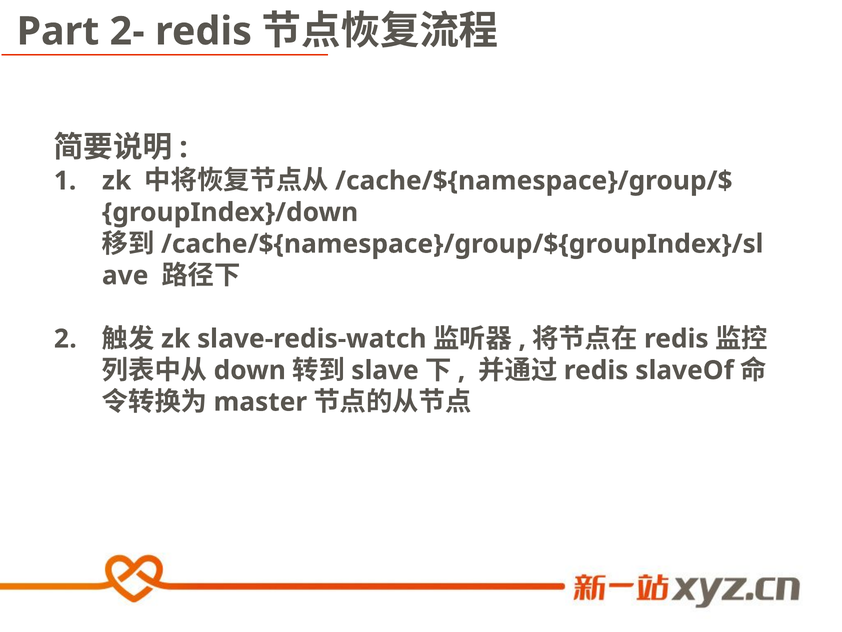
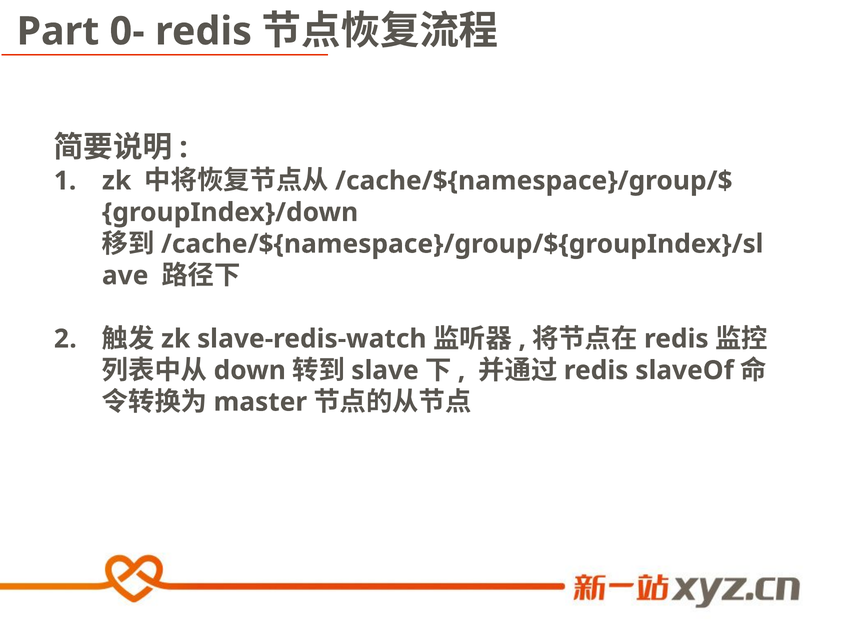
2-: 2- -> 0- (127, 31)
